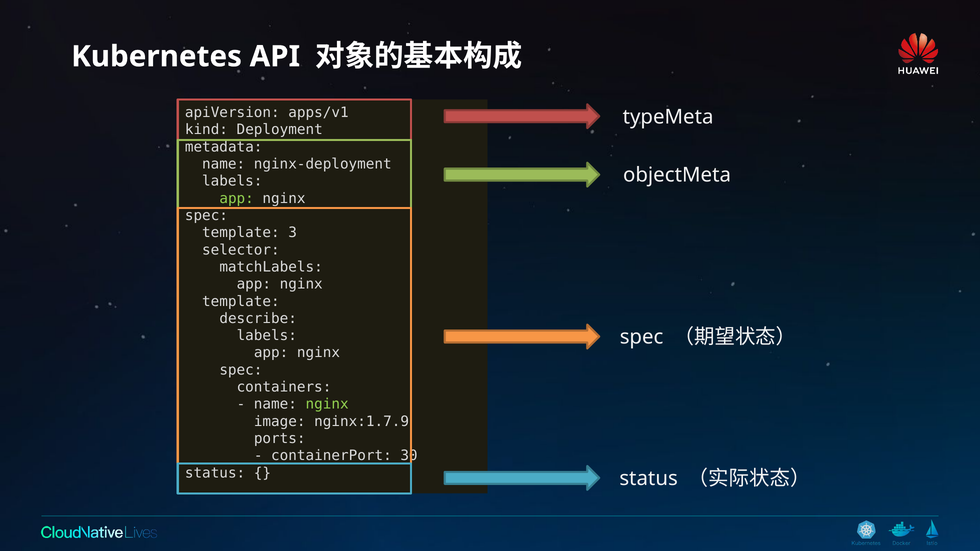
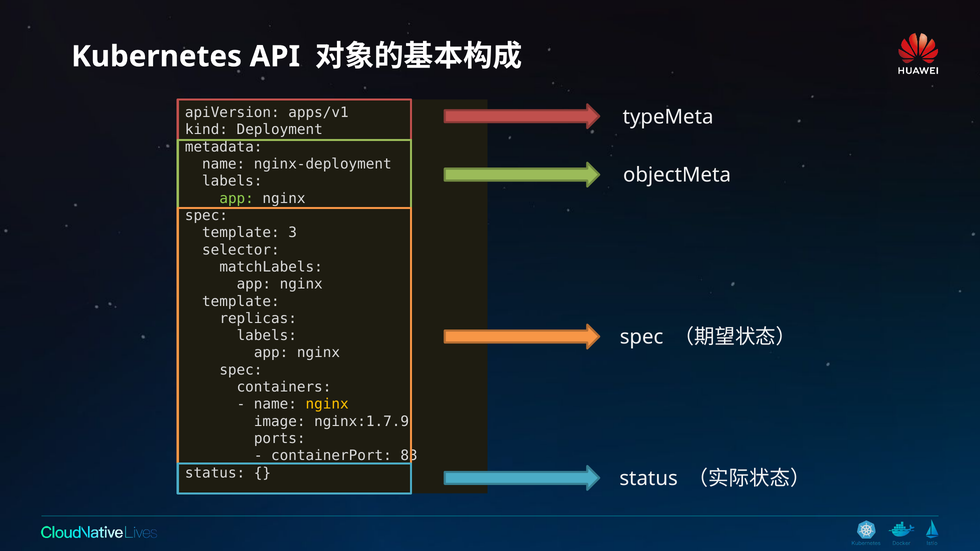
describe: describe -> replicas (258, 319)
nginx colour: light green -> yellow (327, 404)
30: 30 -> 83 (409, 456)
